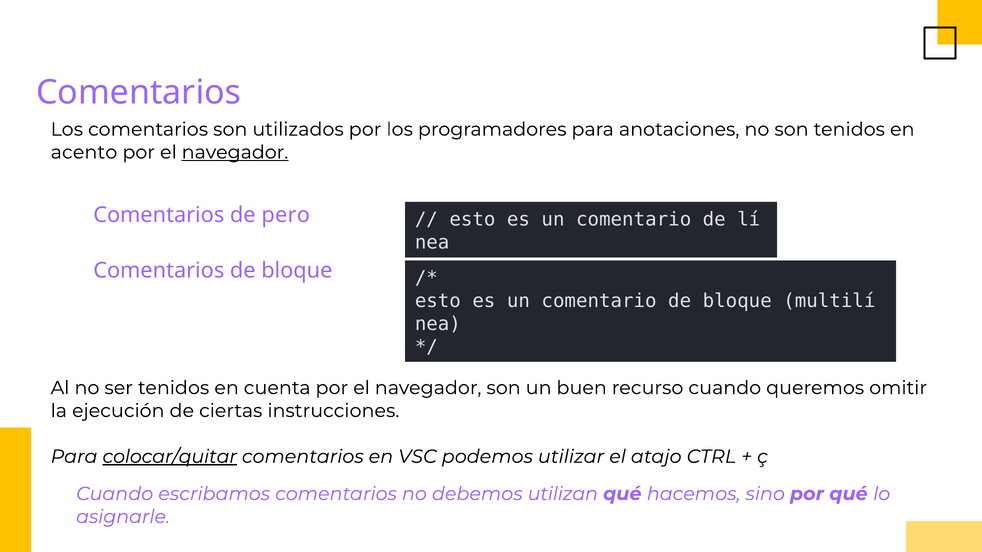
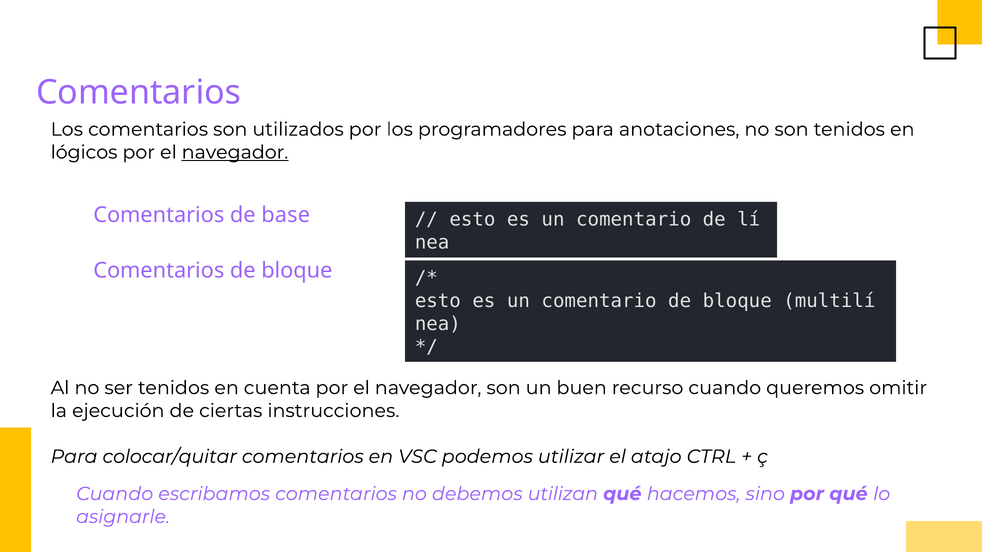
acento: acento -> lógicos (84, 152)
pero: pero -> base (286, 215)
colocar/quitar underline: present -> none (170, 457)
